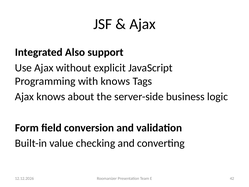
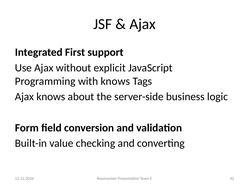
Also: Also -> First (75, 52)
